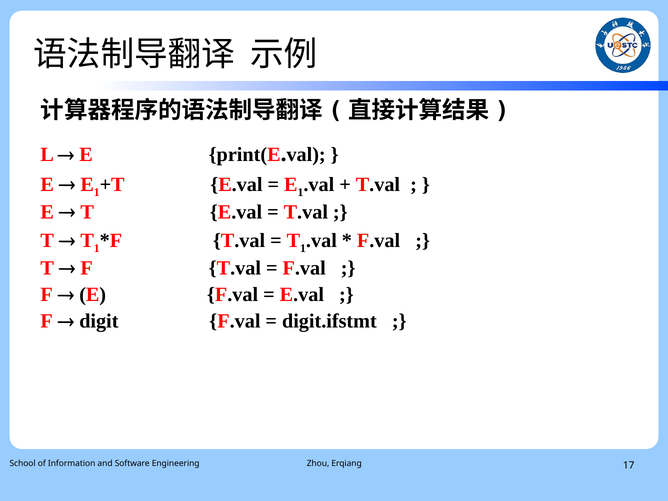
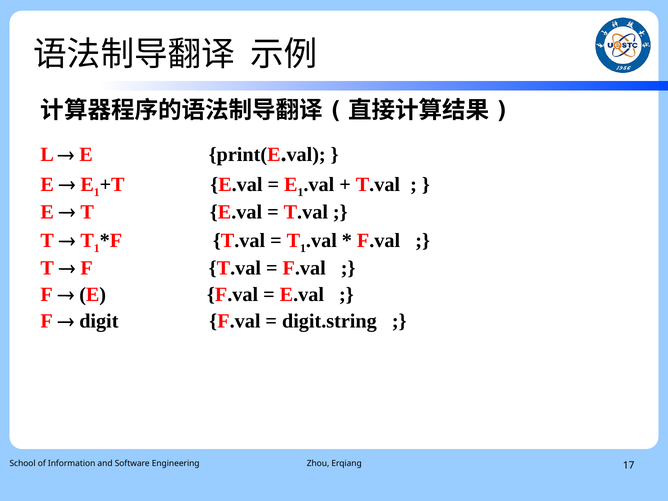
digit.ifstmt: digit.ifstmt -> digit.string (329, 321)
